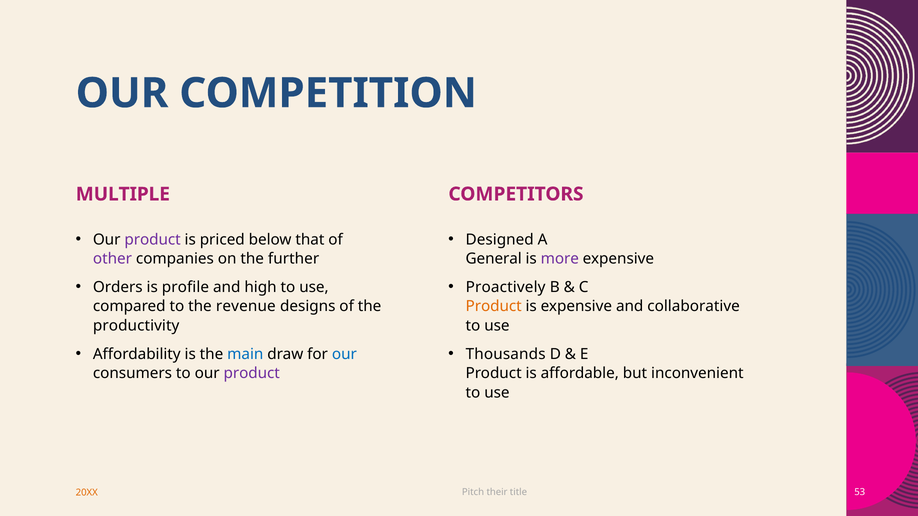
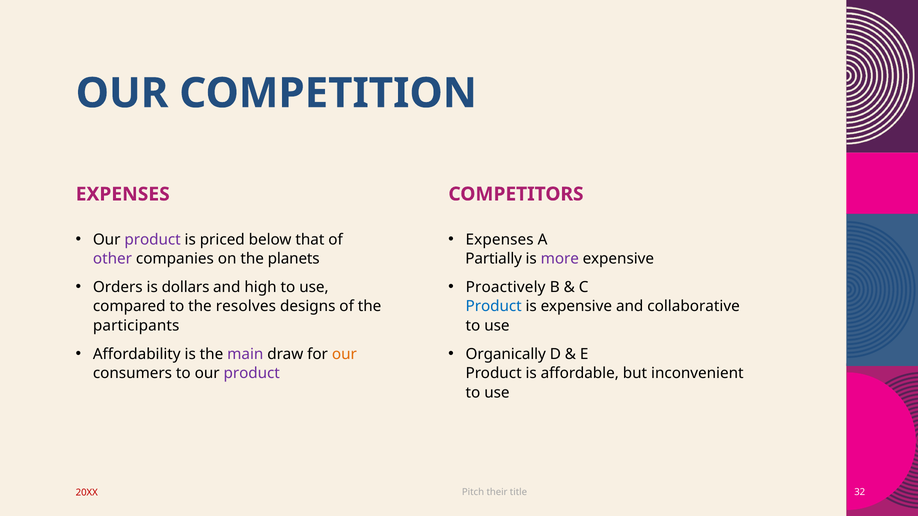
MULTIPLE: MULTIPLE -> EXPENSES (123, 194)
Designed: Designed -> Expenses (500, 240)
further: further -> planets (294, 259)
General: General -> Partially (494, 259)
profile: profile -> dollars (186, 288)
revenue: revenue -> resolves (246, 307)
Product colour: orange -> blue (494, 307)
productivity: productivity -> participants (136, 326)
main colour: blue -> purple (245, 354)
our colour: blue -> orange (344, 354)
Thousands: Thousands -> Organically (506, 354)
20XX colour: orange -> red (87, 493)
53: 53 -> 32 (860, 492)
